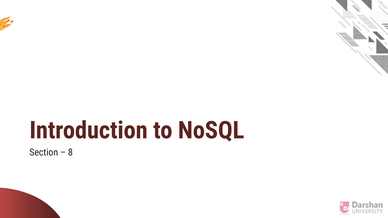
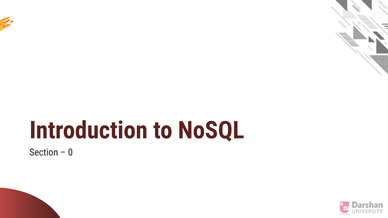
8: 8 -> 0 (70, 153)
